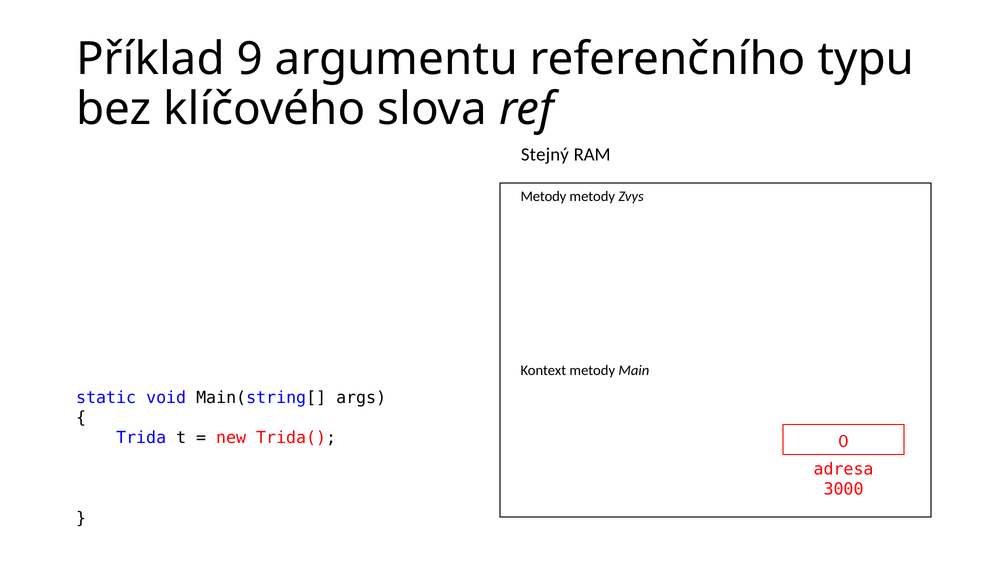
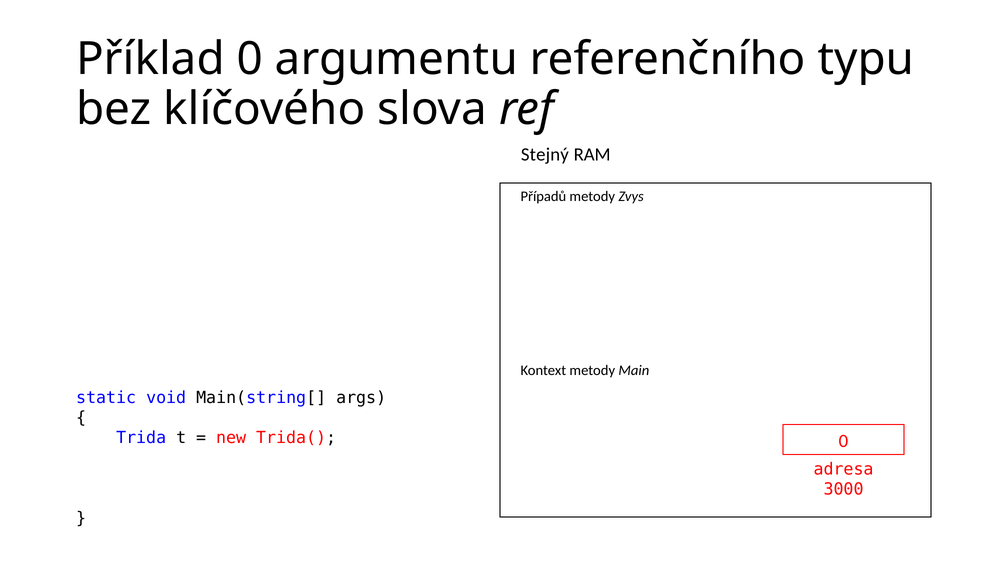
Příklad 9: 9 -> 0 (250, 59)
Metody: Metody -> Případů (543, 196)
